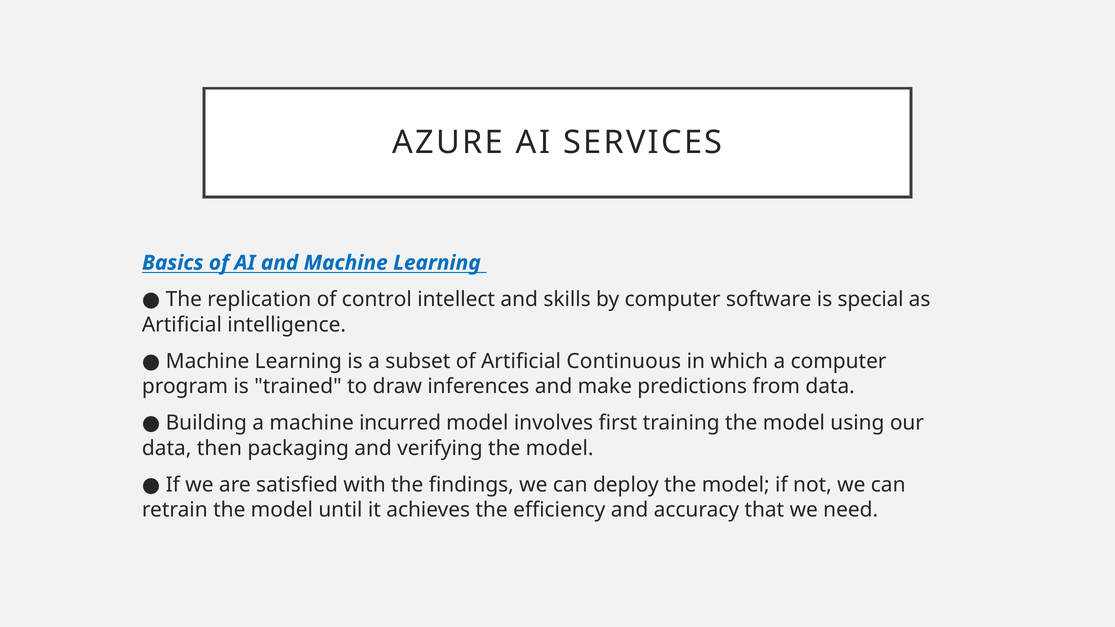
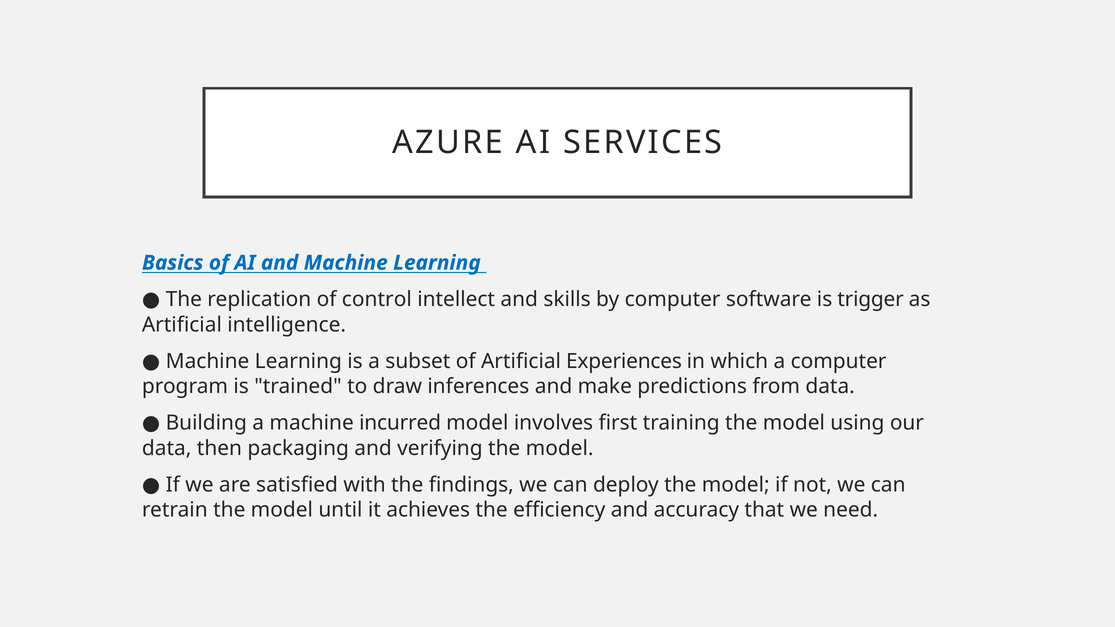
special: special -> trigger (871, 300)
Continuous: Continuous -> Experiences (624, 361)
